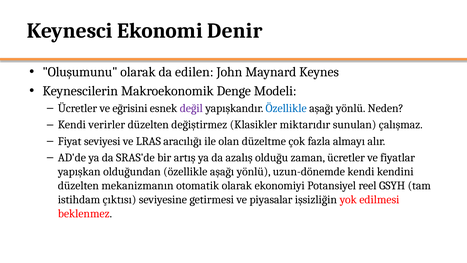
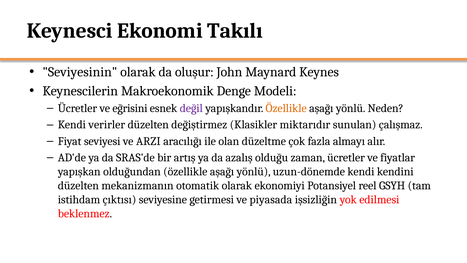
Denir: Denir -> Takılı (235, 31)
Oluşumunu: Oluşumunu -> Seviyesinin (80, 72)
edilen: edilen -> oluşur (194, 72)
Özellikle colour: blue -> orange (286, 108)
LRAS: LRAS -> ARZI (148, 141)
piyasalar: piyasalar -> piyasada (271, 199)
